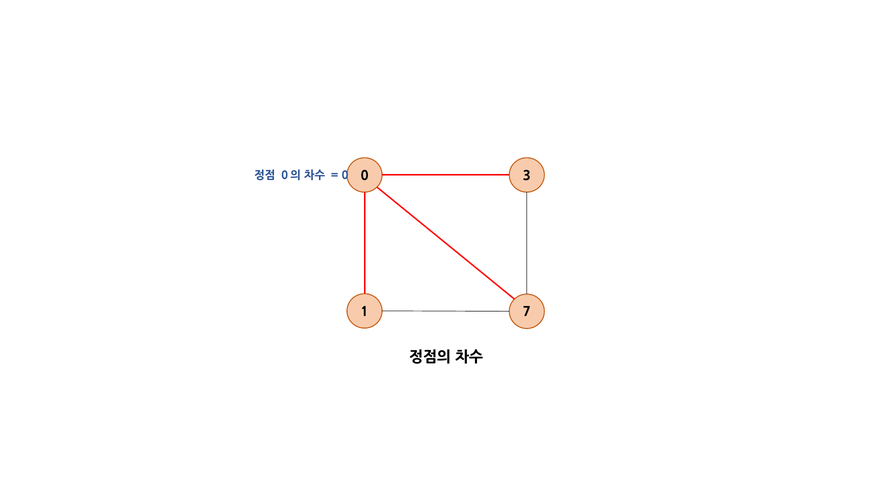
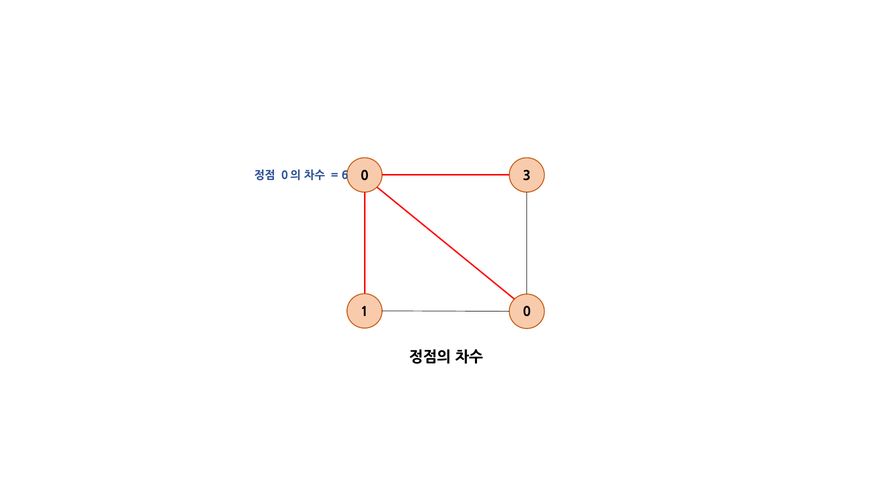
0: 0 -> 6 (345, 176)
1 7: 7 -> 0 (527, 312)
